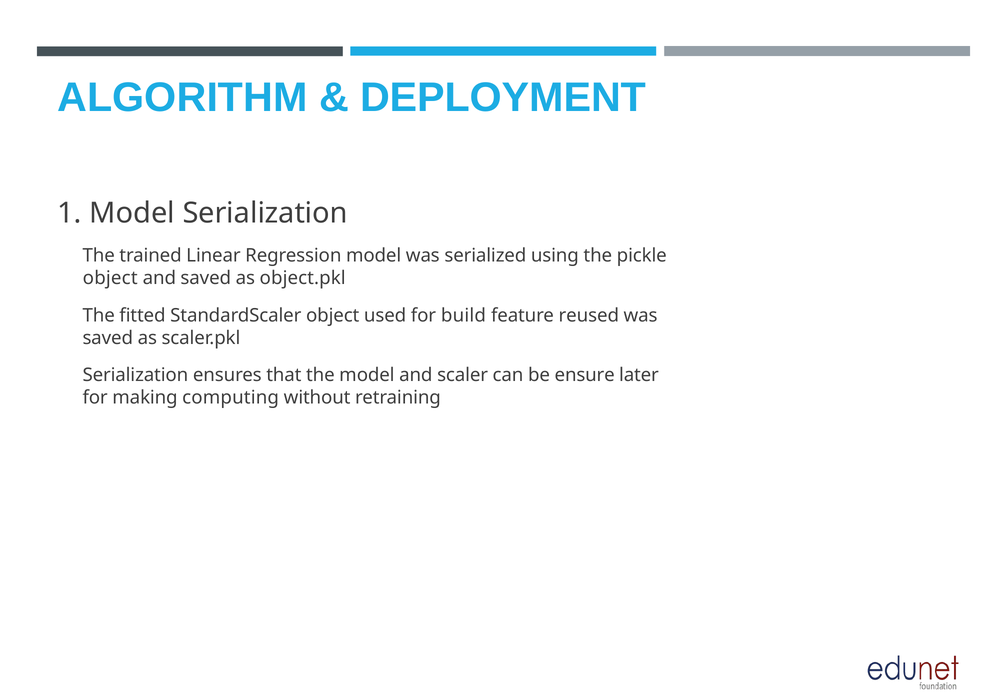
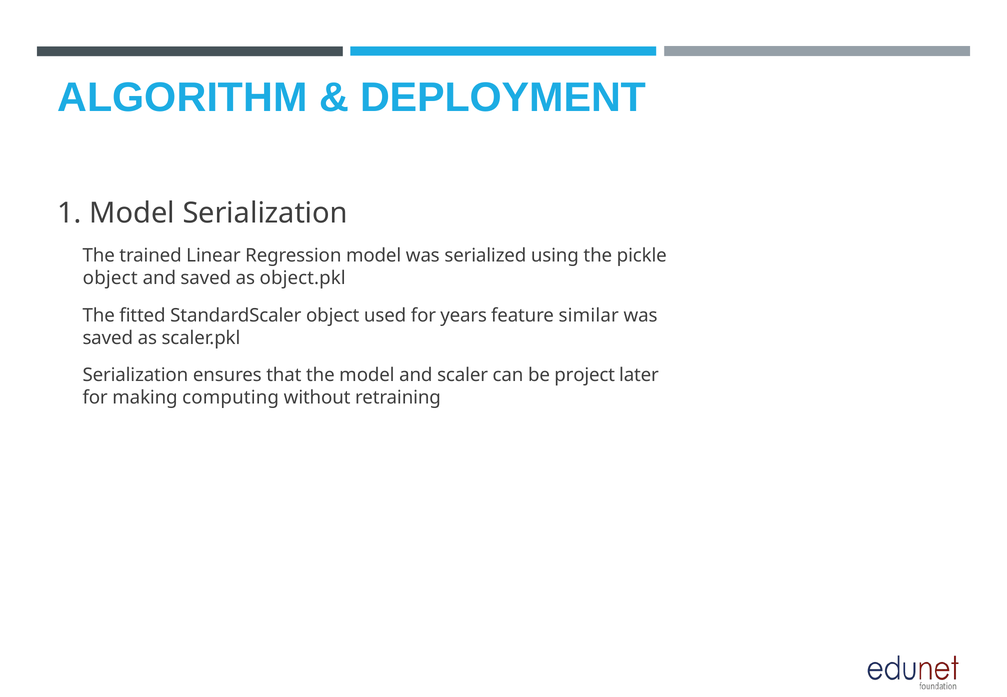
build: build -> years (464, 316)
reused: reused -> similar (589, 316)
ensure: ensure -> project (585, 375)
